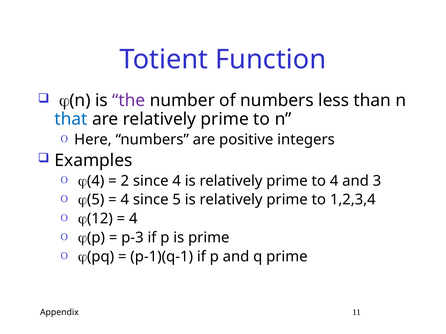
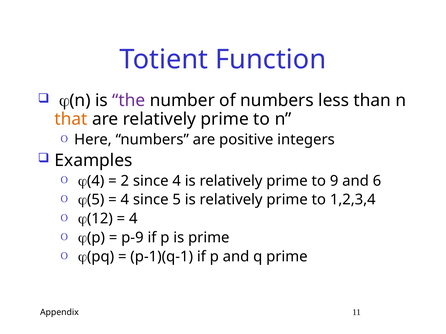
that colour: blue -> orange (71, 119)
to 4: 4 -> 9 (334, 181)
3: 3 -> 6 (377, 181)
p-3: p-3 -> p-9 (132, 238)
